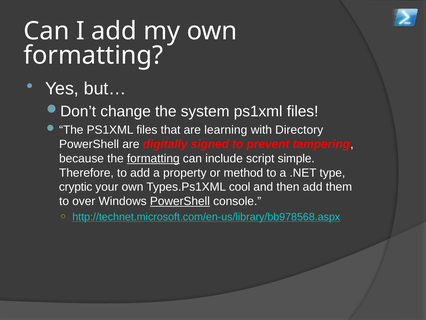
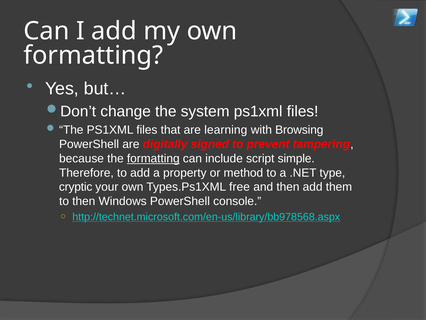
Directory: Directory -> Browsing (299, 130)
cool: cool -> free (239, 187)
to over: over -> then (84, 201)
PowerShell underline: present -> none (180, 201)
